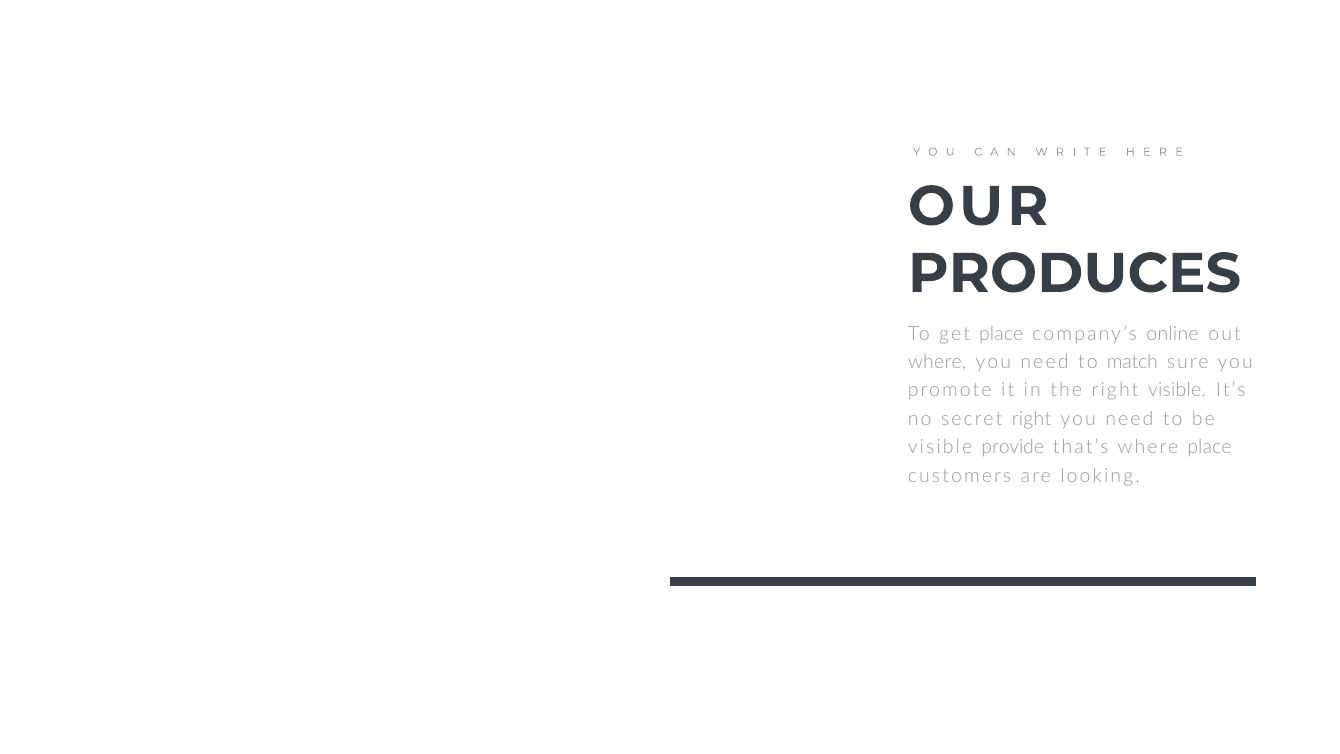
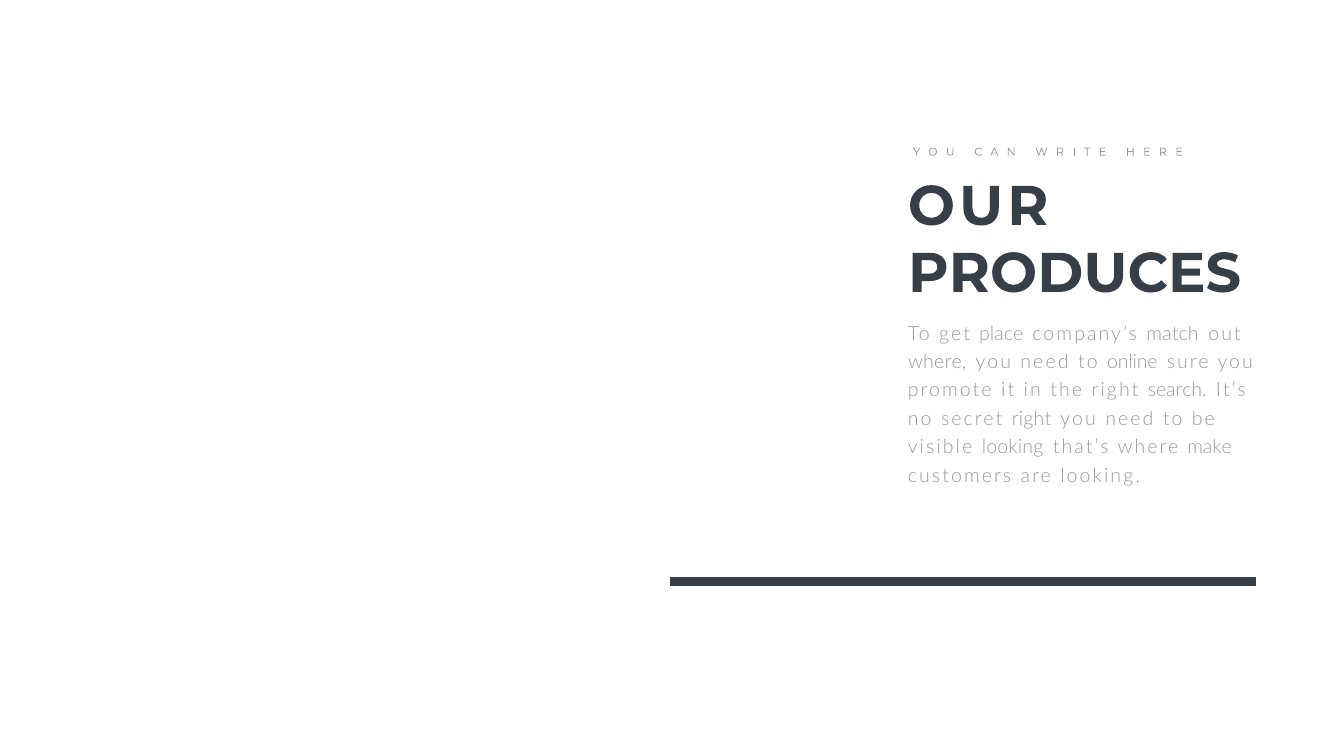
online: online -> match (1173, 334)
match: match -> online (1132, 362)
right visible: visible -> search (1177, 391)
visible provide: provide -> looking (1013, 447)
where place: place -> make (1210, 447)
